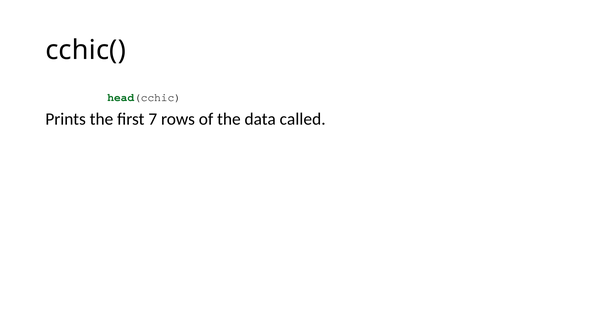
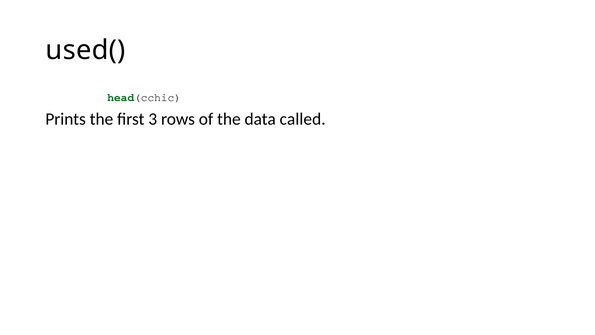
cchic(: cchic( -> used( (86, 50)
7: 7 -> 3 (153, 119)
